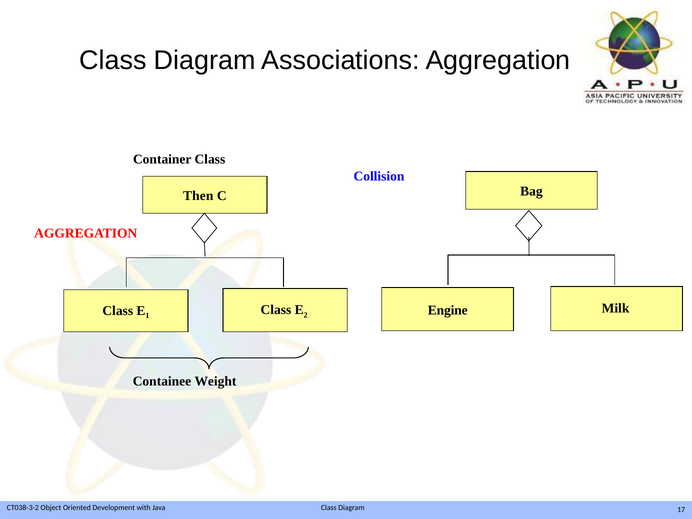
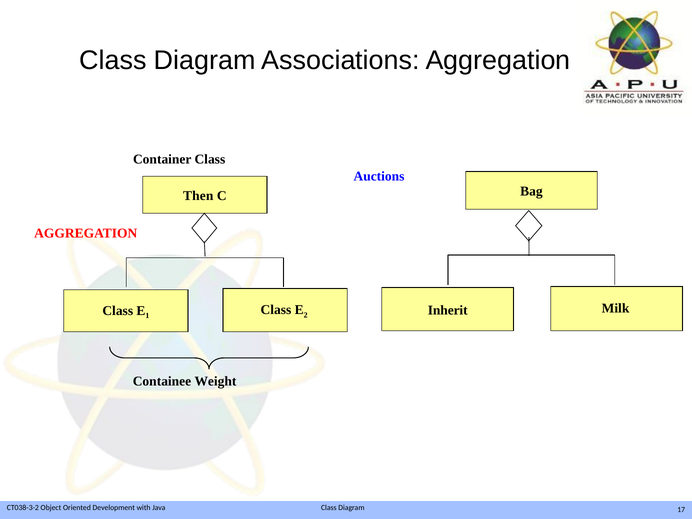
Collision: Collision -> Auctions (379, 176)
Engine: Engine -> Inherit (448, 310)
